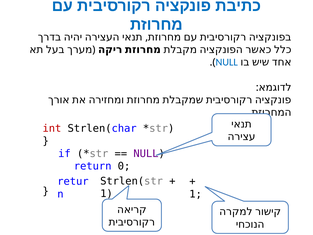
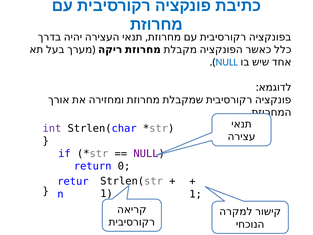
int colour: red -> purple (52, 128)
